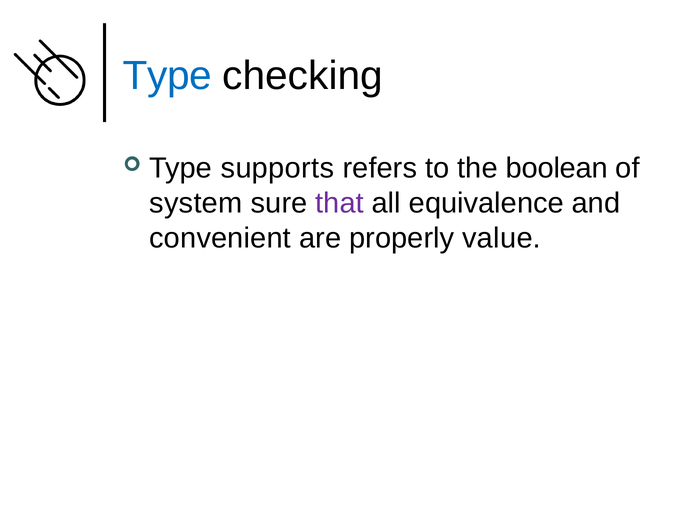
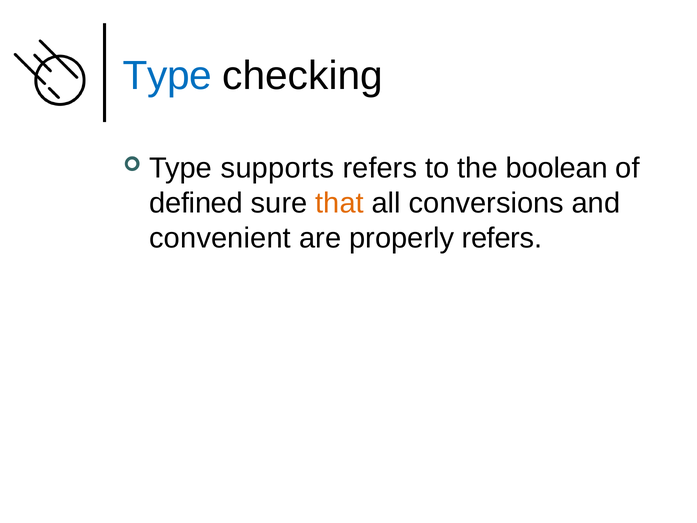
system: system -> defined (196, 203)
that colour: purple -> orange (340, 203)
equivalence: equivalence -> conversions (486, 203)
properly value: value -> refers (502, 238)
